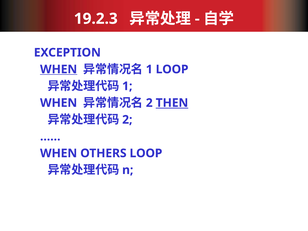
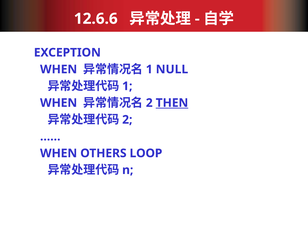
19.2.3: 19.2.3 -> 12.6.6 (96, 19)
WHEN underline: present -> none (59, 69)
LOOP: LOOP -> NULL (172, 69)
